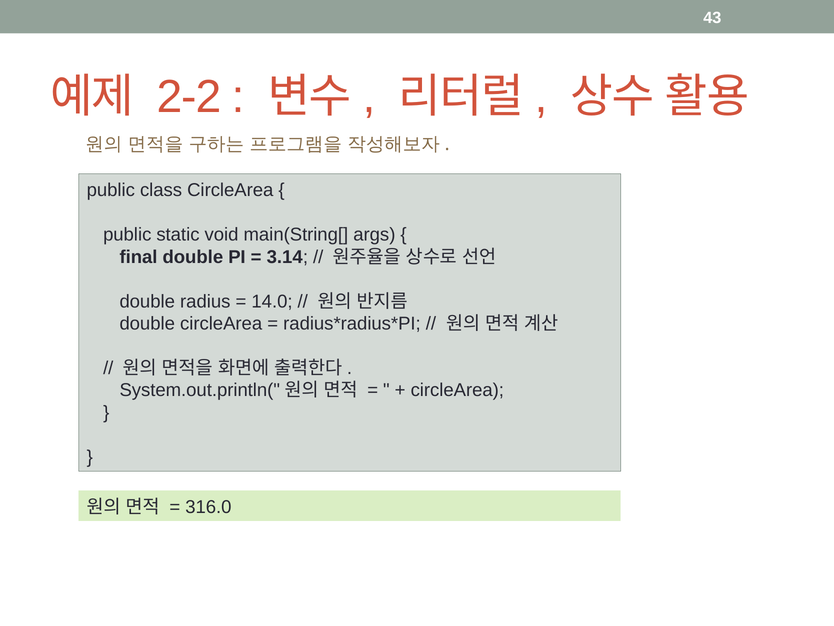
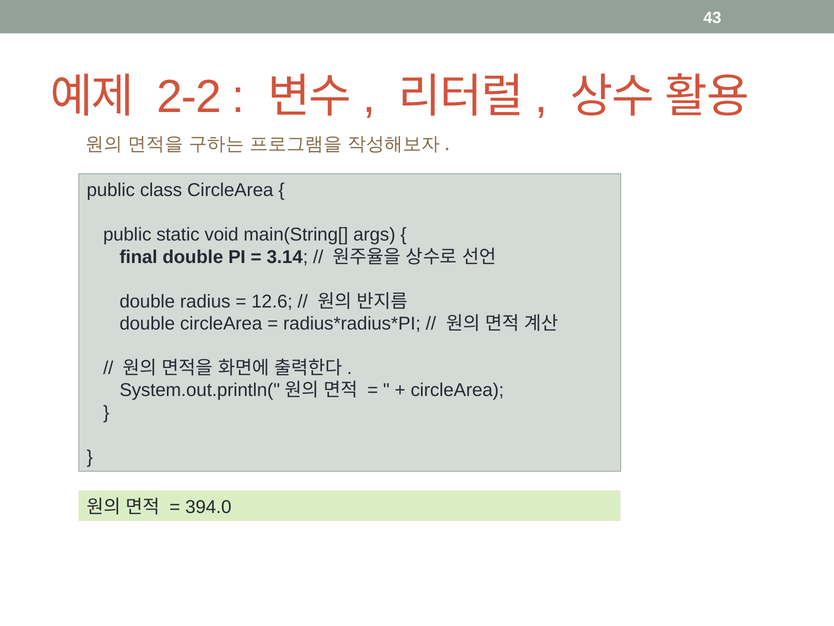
14.0: 14.0 -> 12.6 (272, 301)
316.0: 316.0 -> 394.0 (208, 507)
